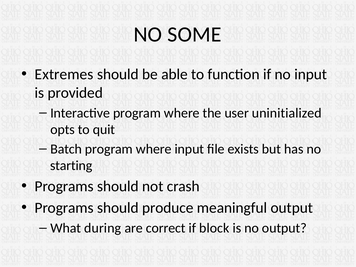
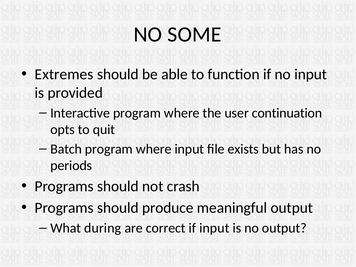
uninitialized: uninitialized -> continuation (287, 113)
starting: starting -> periods (71, 166)
if block: block -> input (214, 228)
